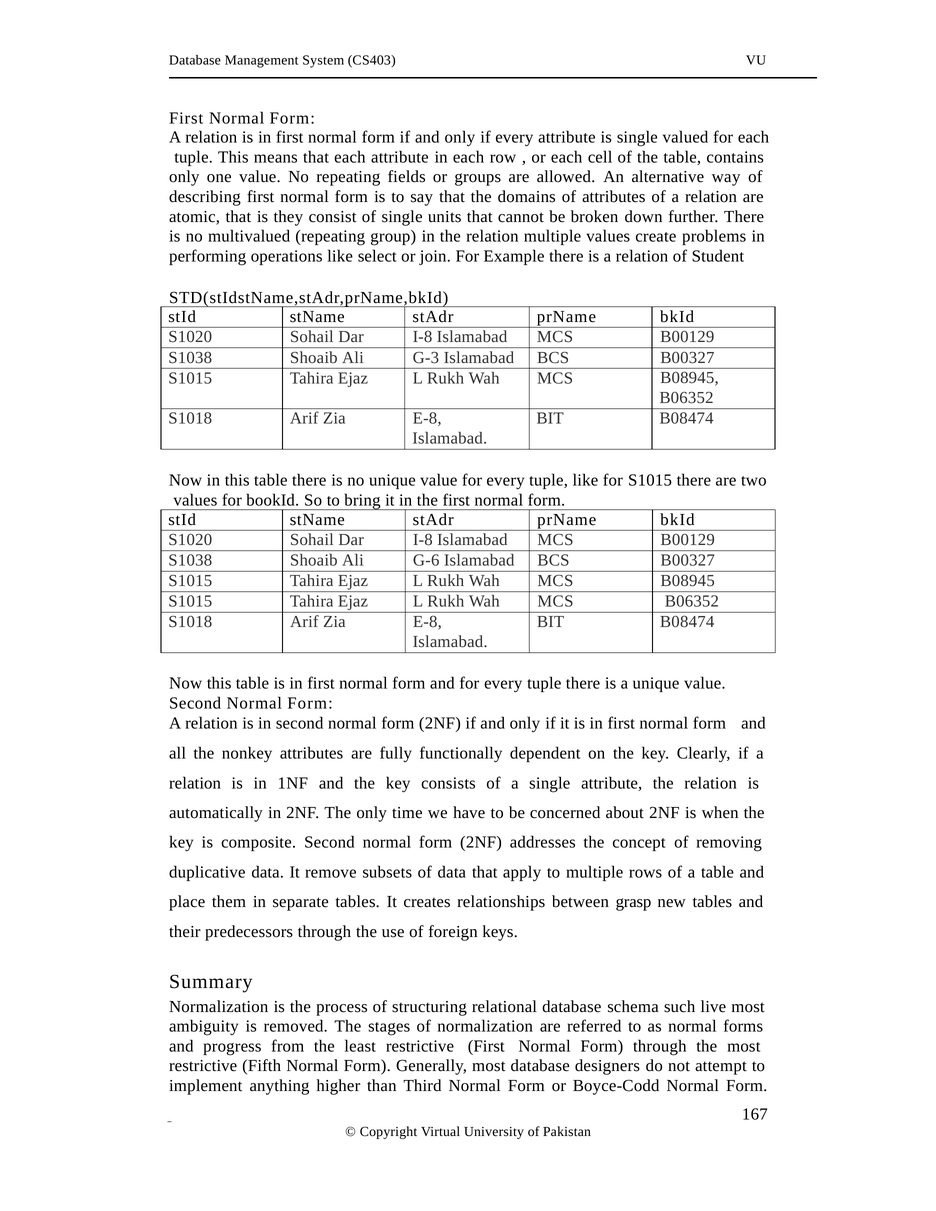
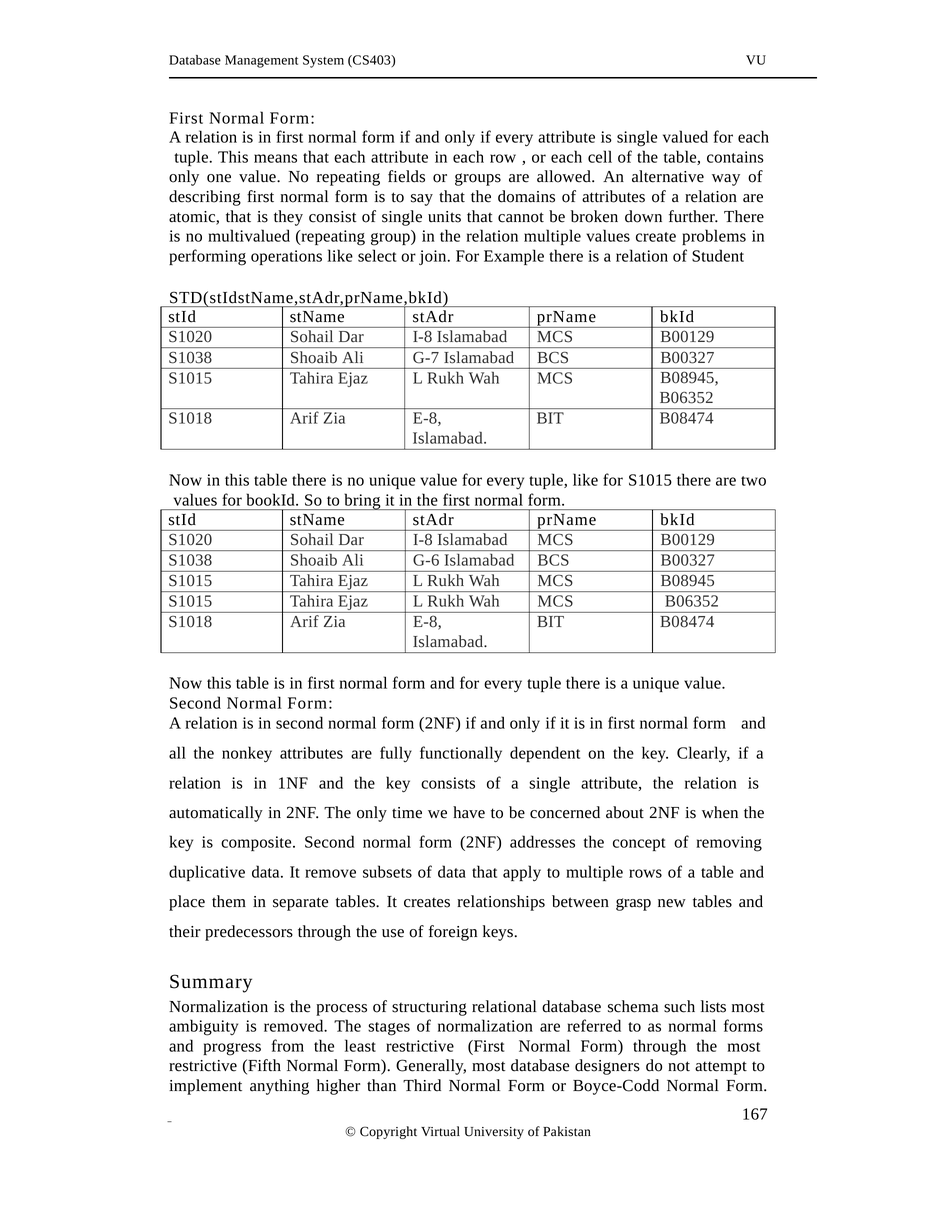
G-3: G-3 -> G-7 (426, 358)
live: live -> lists (713, 1007)
